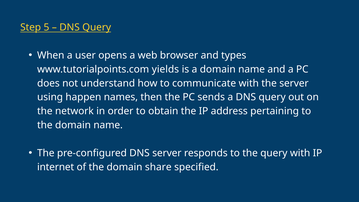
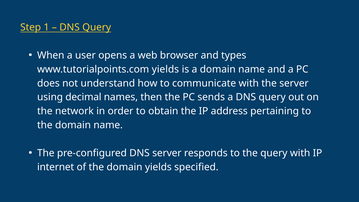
5: 5 -> 1 (46, 27)
happen: happen -> decimal (83, 97)
domain share: share -> yields (158, 167)
